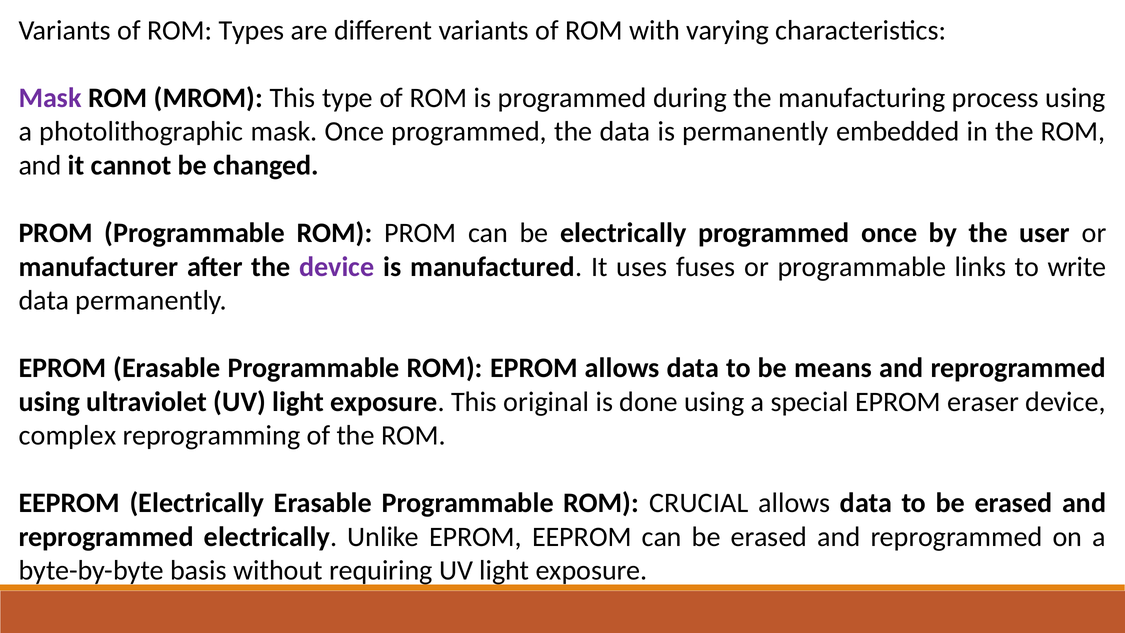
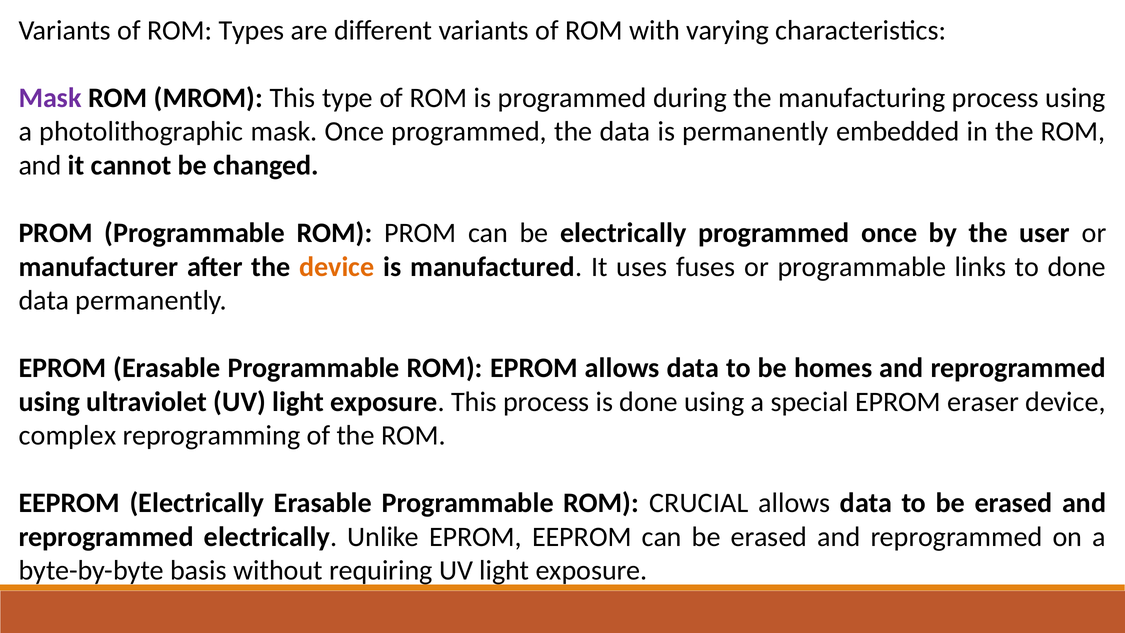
device colour: purple -> orange (337, 267)
to write: write -> done (1077, 267)
means: means -> homes (833, 368)
This original: original -> process (546, 402)
